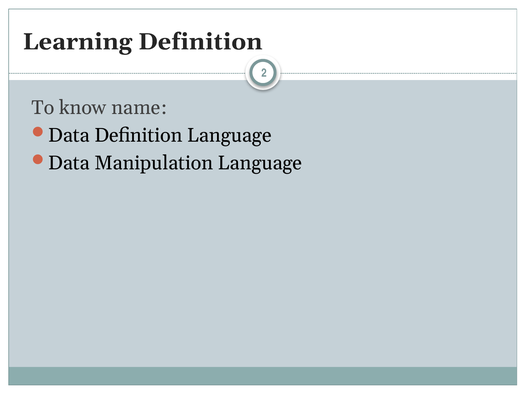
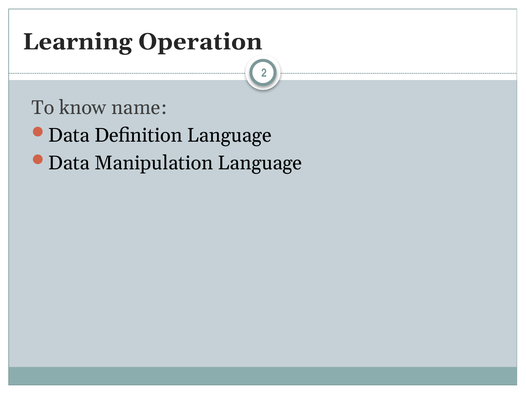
Learning Definition: Definition -> Operation (200, 42)
